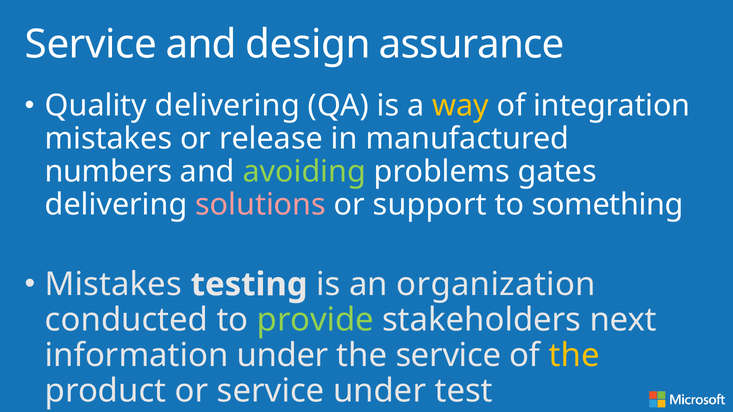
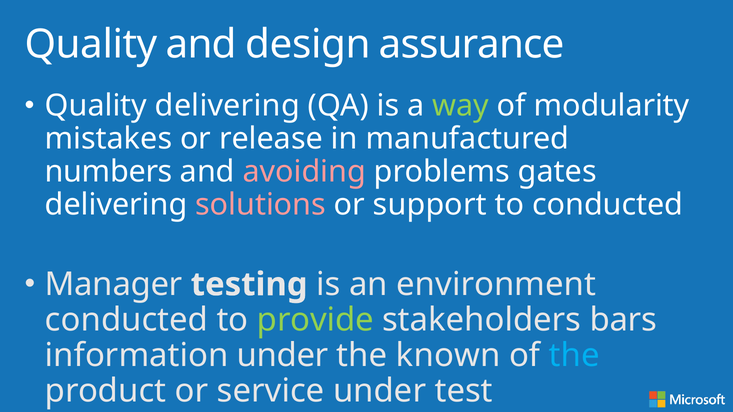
Service: Service -> Quality (91, 44)
way colour: yellow -> light green (461, 106)
integration: integration -> modularity (612, 106)
avoiding colour: light green -> pink (304, 172)
to something: something -> conducted (608, 205)
Mistakes: Mistakes -> Manager (114, 285)
organization: organization -> environment (496, 285)
next: next -> bars (623, 320)
the service: service -> known (448, 356)
the colour: yellow -> light blue (574, 356)
